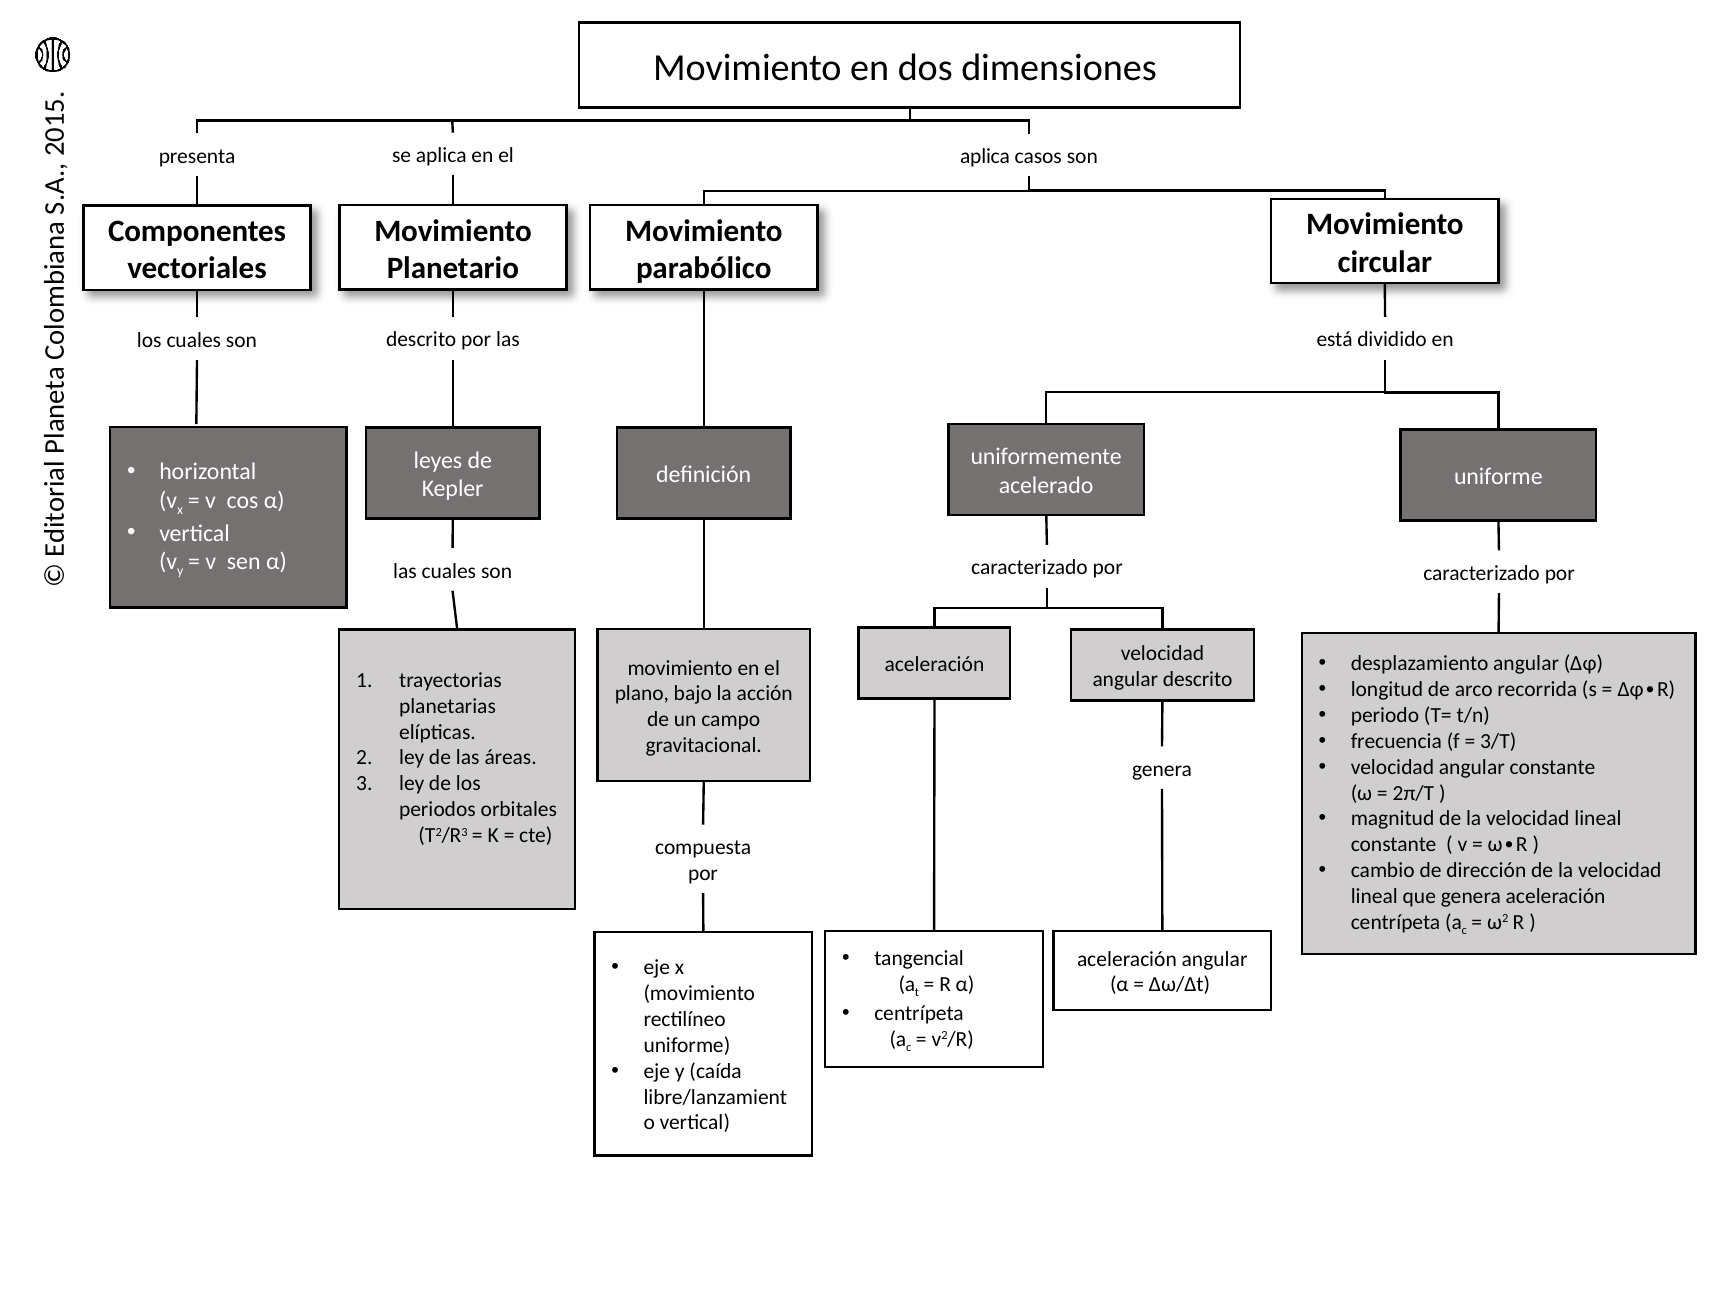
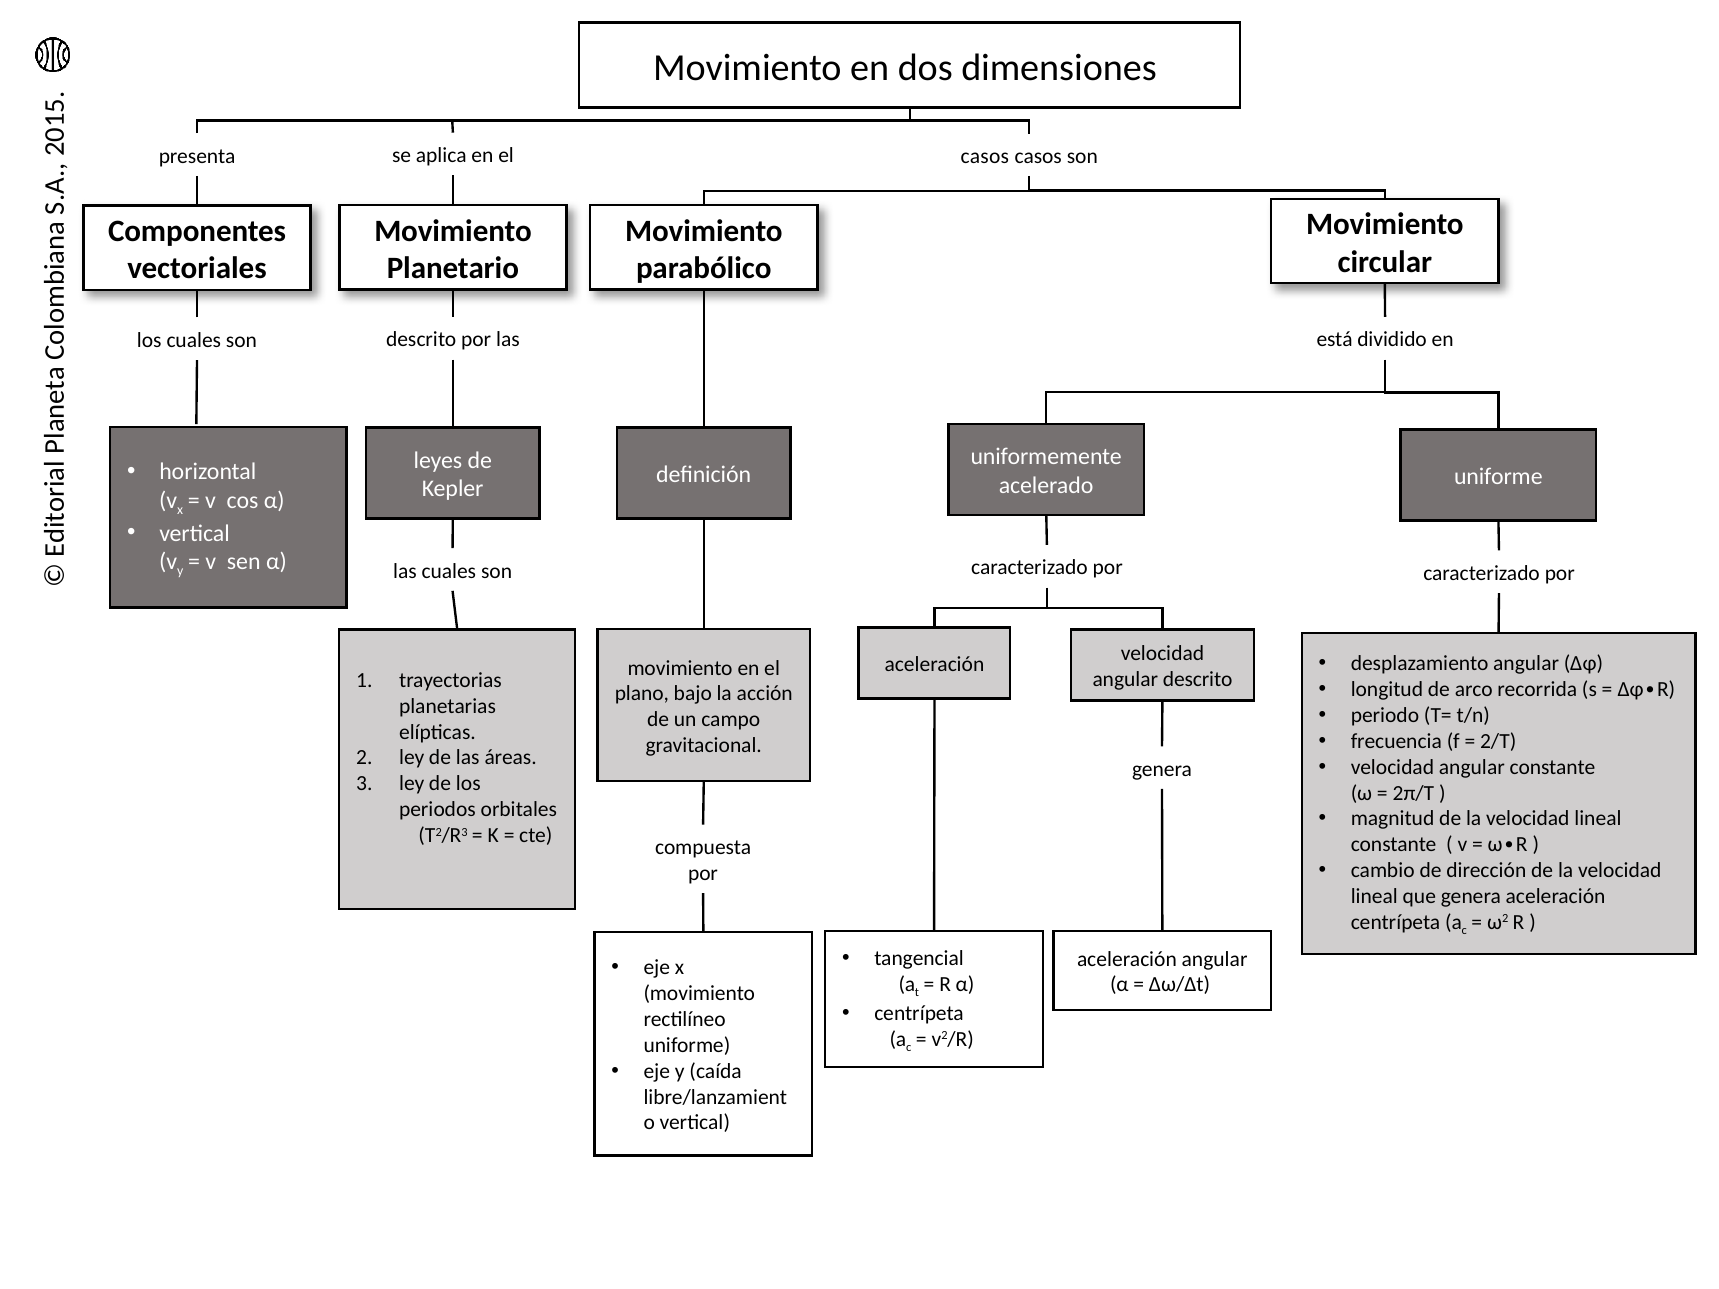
aplica: aplica -> casos (985, 156)
3/T: 3/T -> 2/T (1498, 741)
